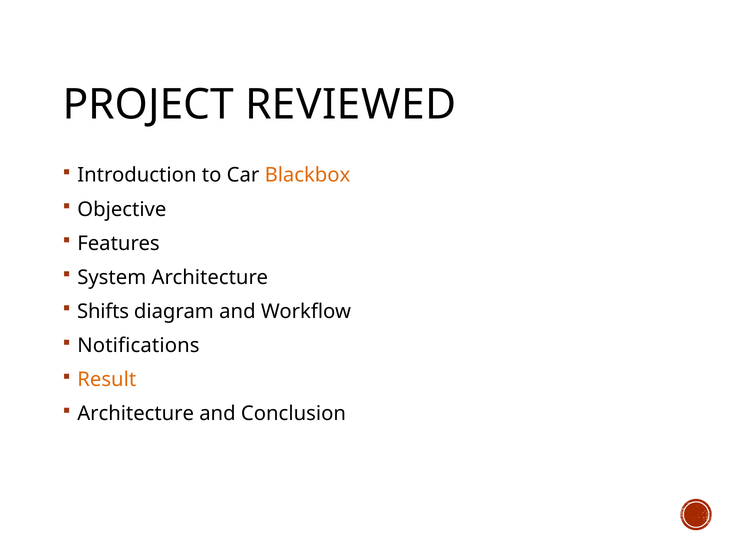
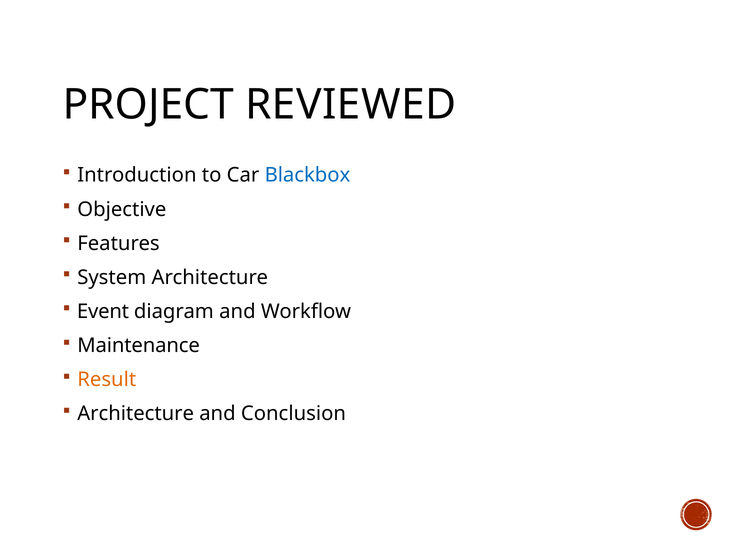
Blackbox colour: orange -> blue (307, 175)
Shifts: Shifts -> Event (103, 312)
Notifications: Notifications -> Maintenance (139, 346)
